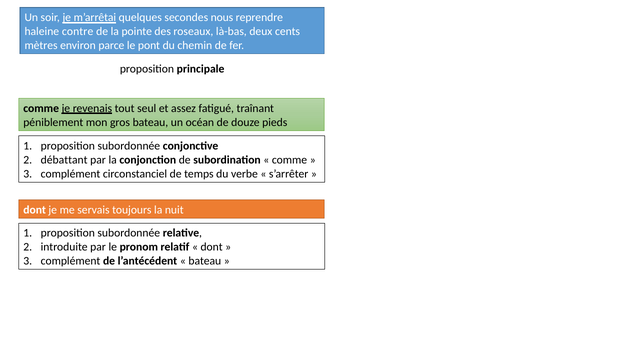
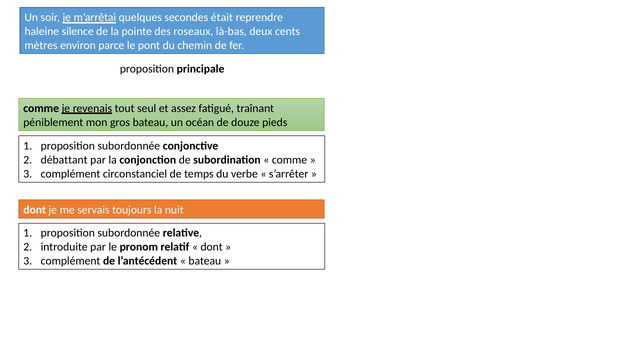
nous: nous -> était (222, 18)
contre: contre -> silence (78, 32)
